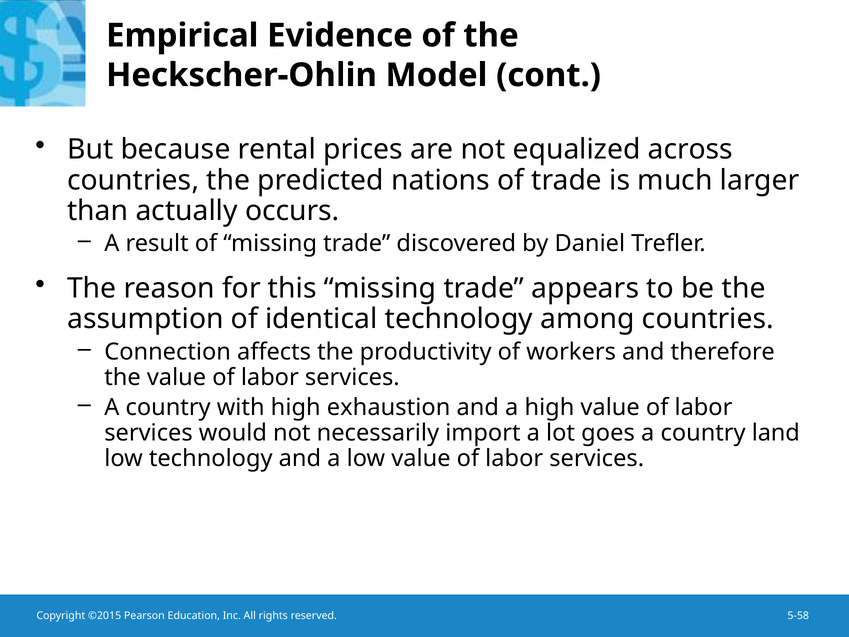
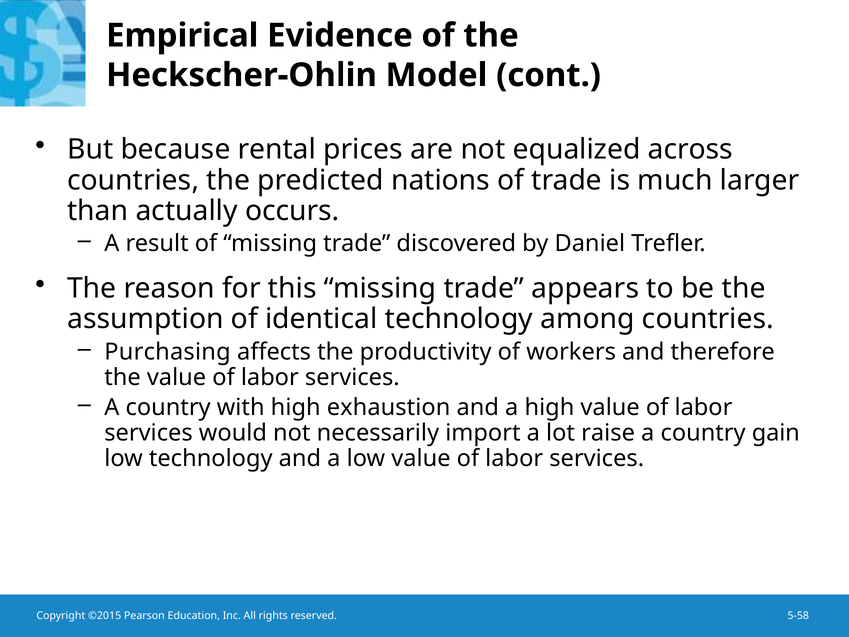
Connection: Connection -> Purchasing (168, 352)
goes: goes -> raise (608, 433)
land: land -> gain (776, 433)
